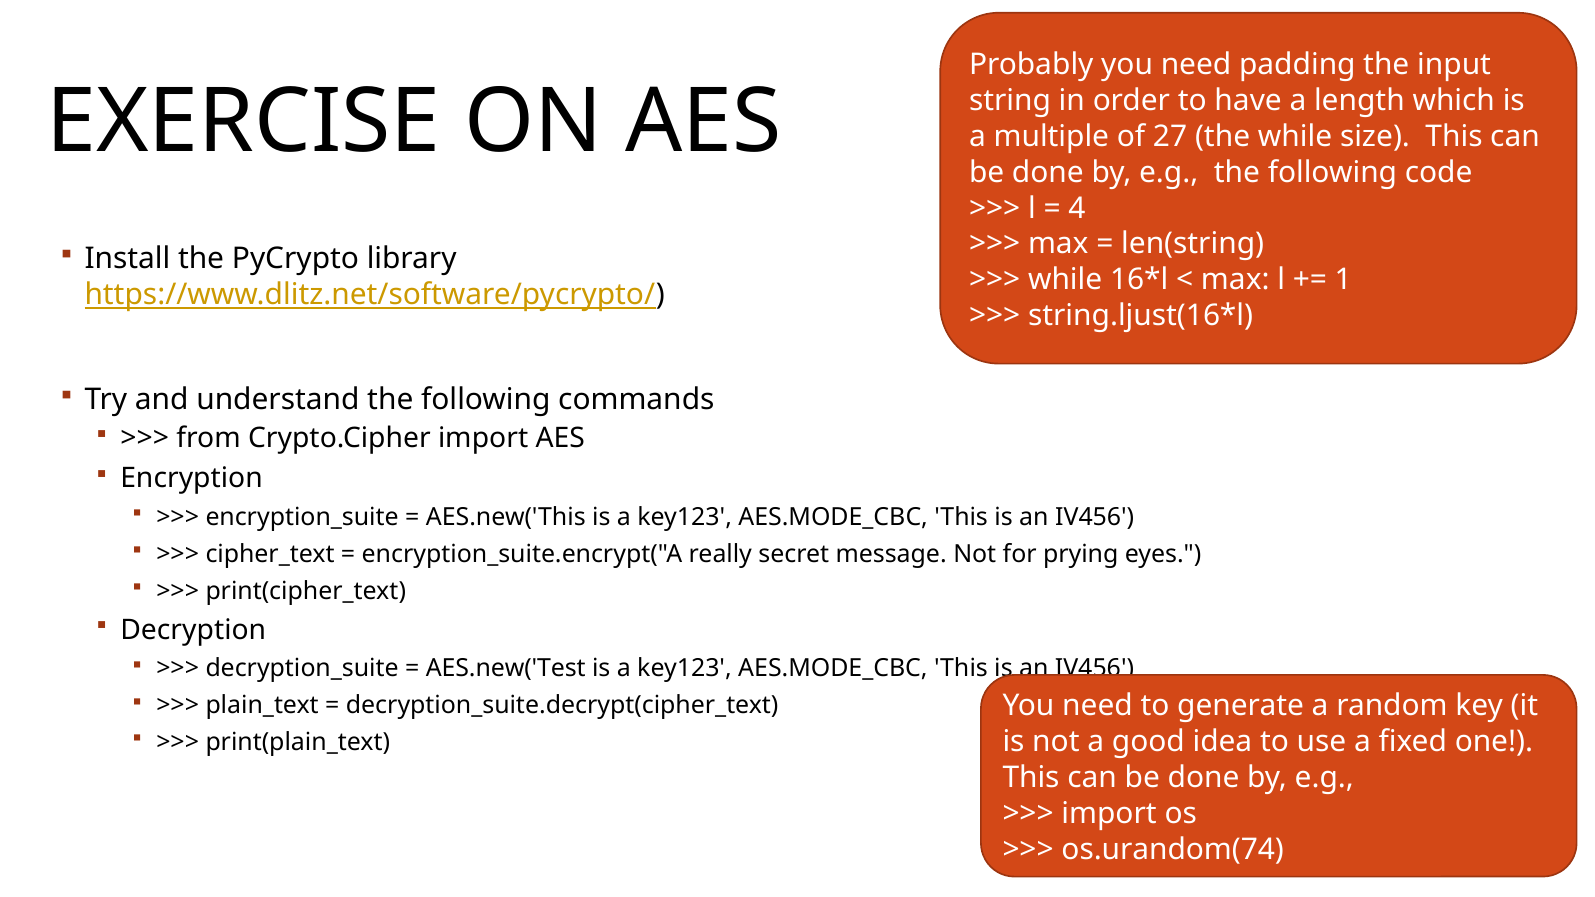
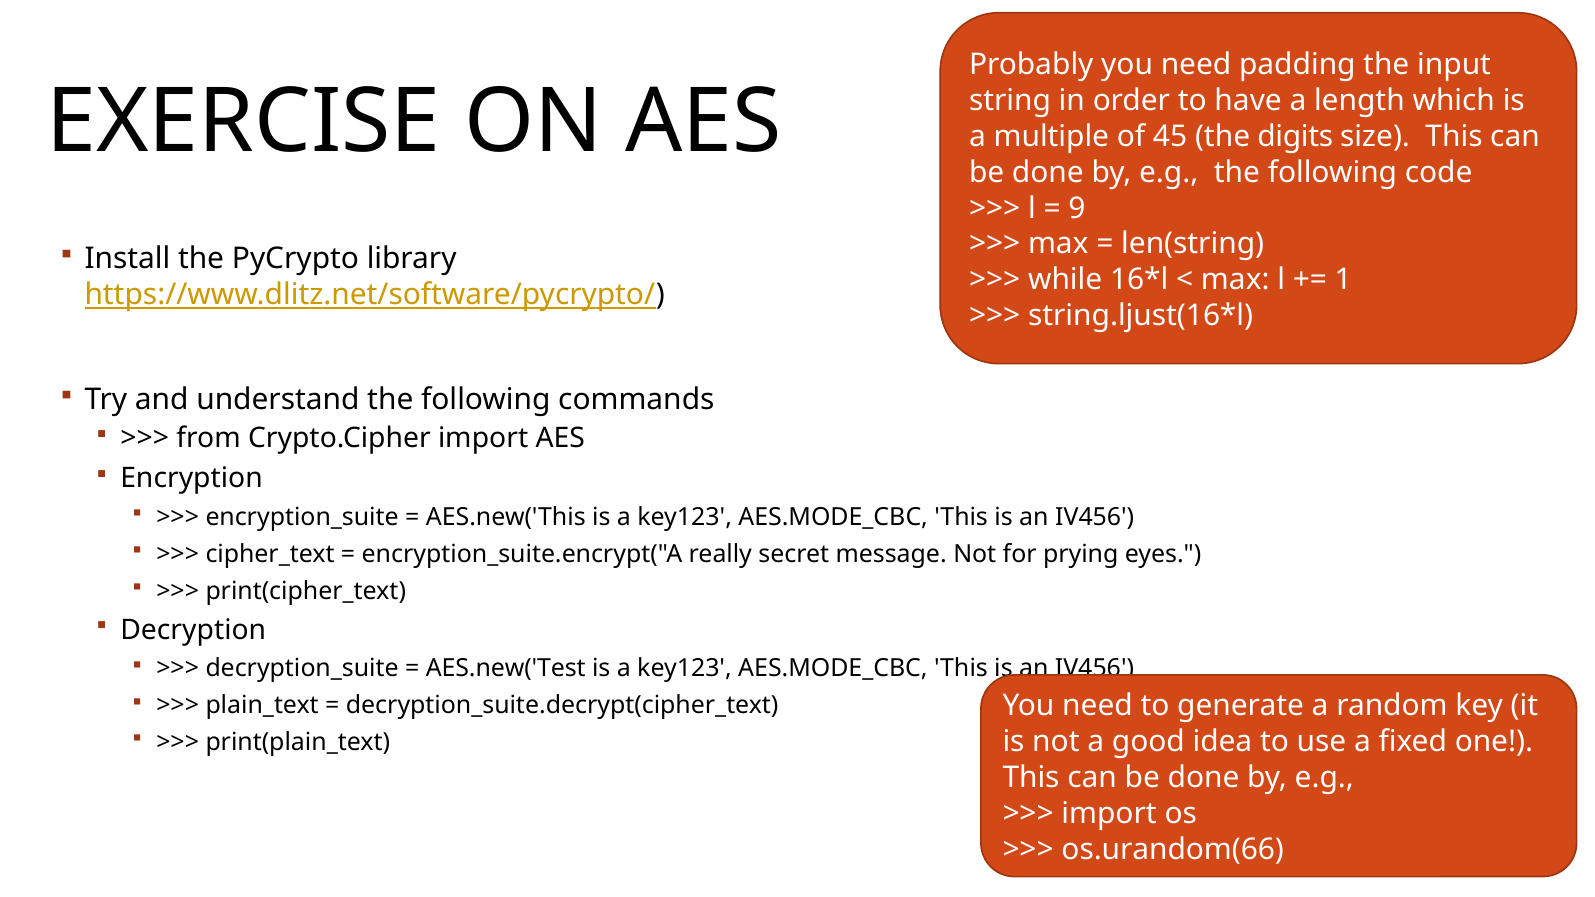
27: 27 -> 45 (1170, 136)
the while: while -> digits (1295, 136)
4: 4 -> 9 (1077, 208)
os.urandom(74: os.urandom(74 -> os.urandom(66 (1173, 850)
